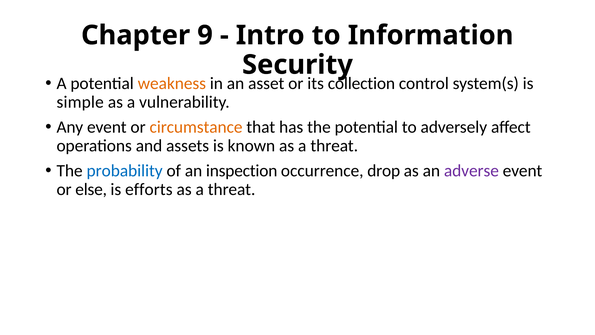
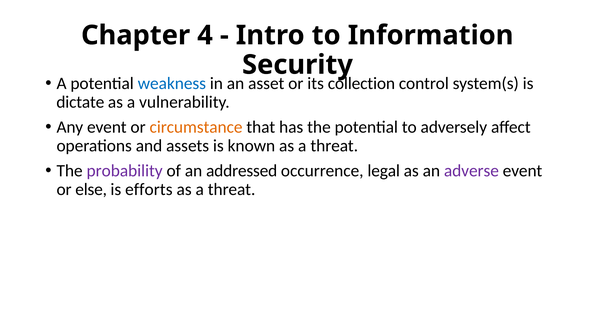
9: 9 -> 4 (205, 35)
weakness colour: orange -> blue (172, 83)
simple: simple -> dictate (80, 102)
probability colour: blue -> purple (125, 171)
inspection: inspection -> addressed (242, 171)
drop: drop -> legal (384, 171)
